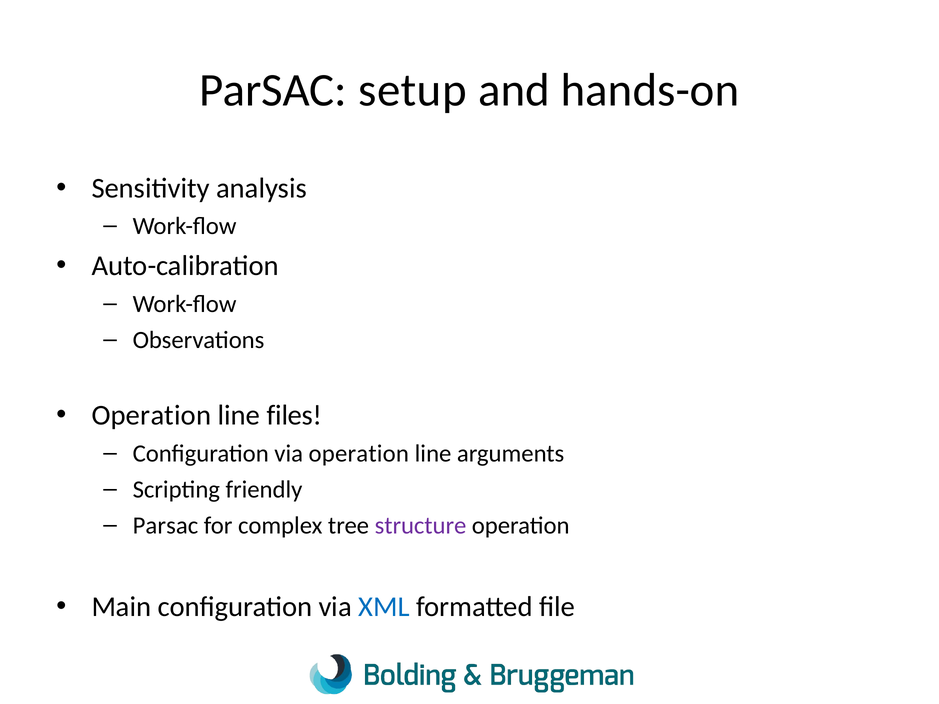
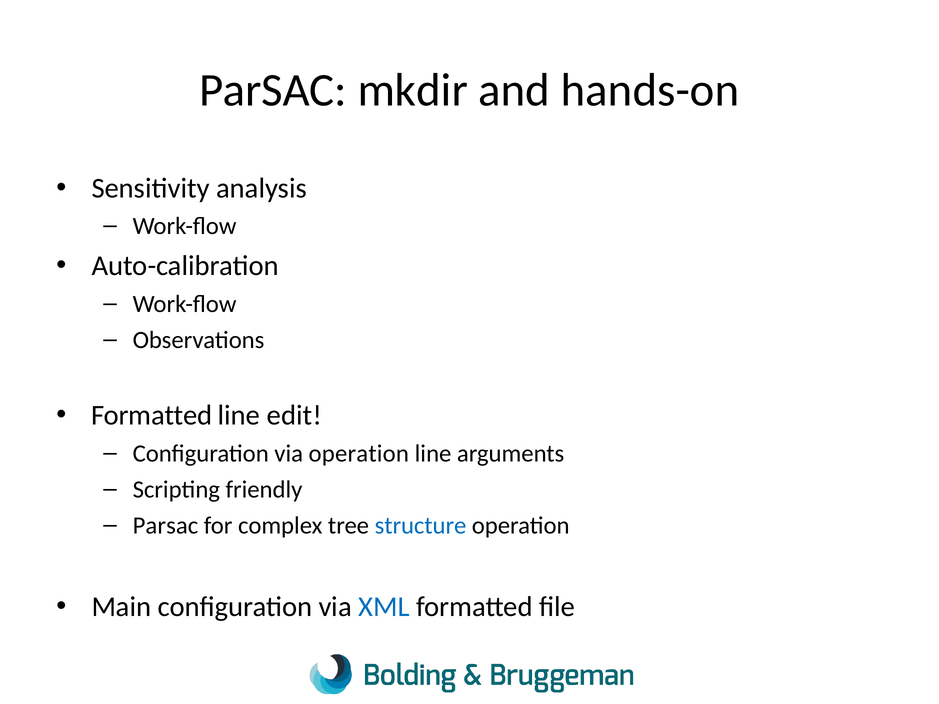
setup: setup -> mkdir (413, 90)
Operation: Operation -> Formatted (152, 416)
files: files -> edit (294, 416)
structure colour: purple -> blue (421, 526)
